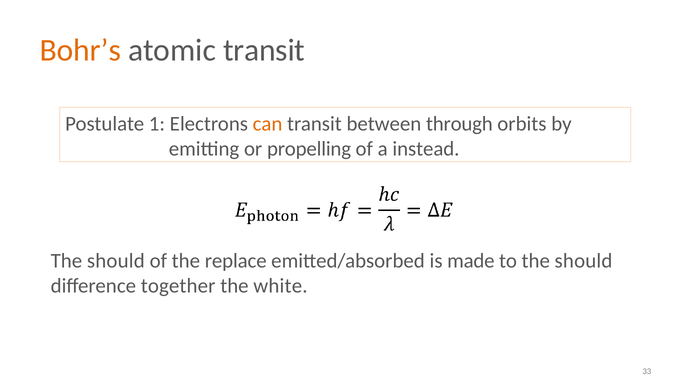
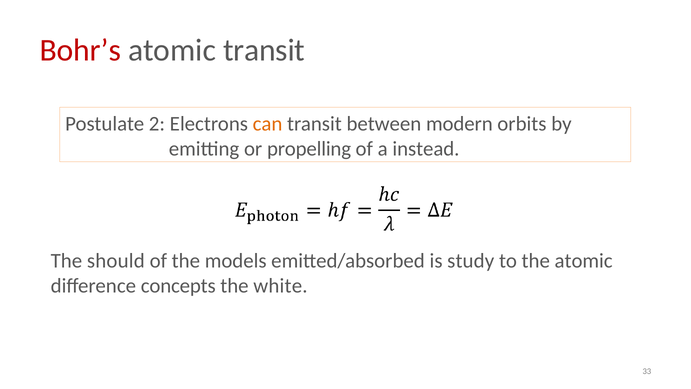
Bohr’s colour: orange -> red (80, 50)
1: 1 -> 2 (157, 124)
through: through -> modern (459, 124)
replace: replace -> models (236, 261)
made: made -> study (471, 261)
to the should: should -> atomic (584, 261)
together: together -> concepts (178, 286)
